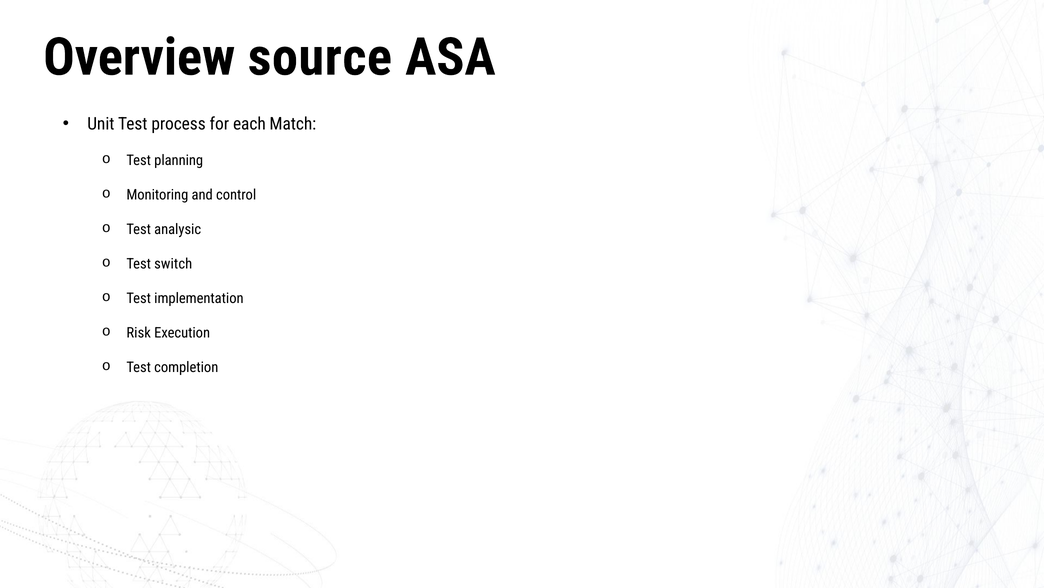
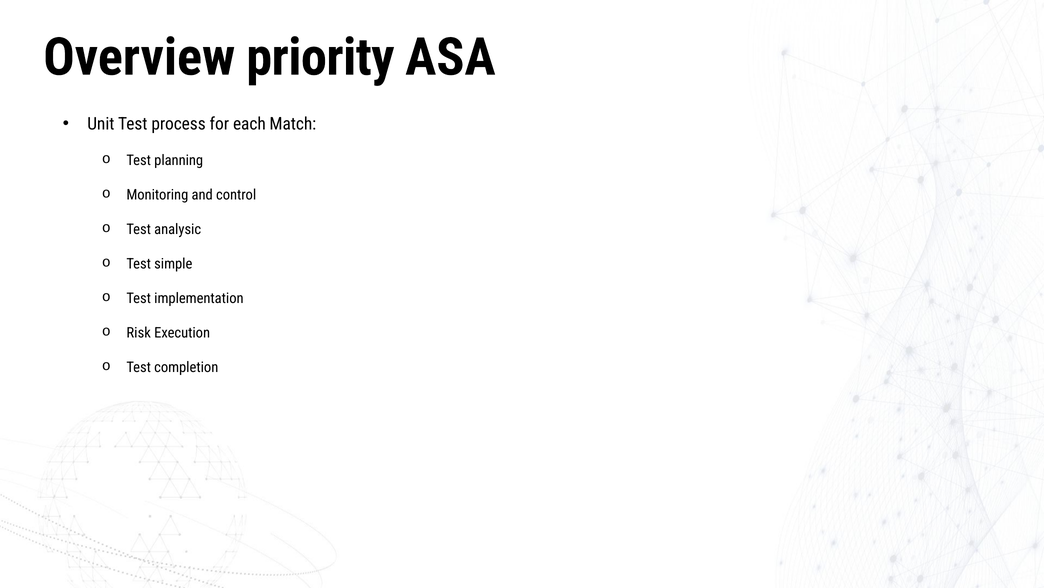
source: source -> priority (320, 57)
switch: switch -> simple (173, 264)
